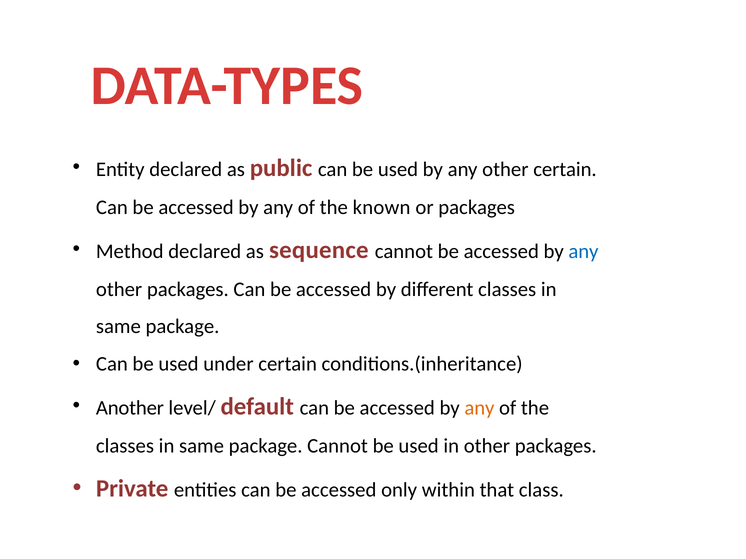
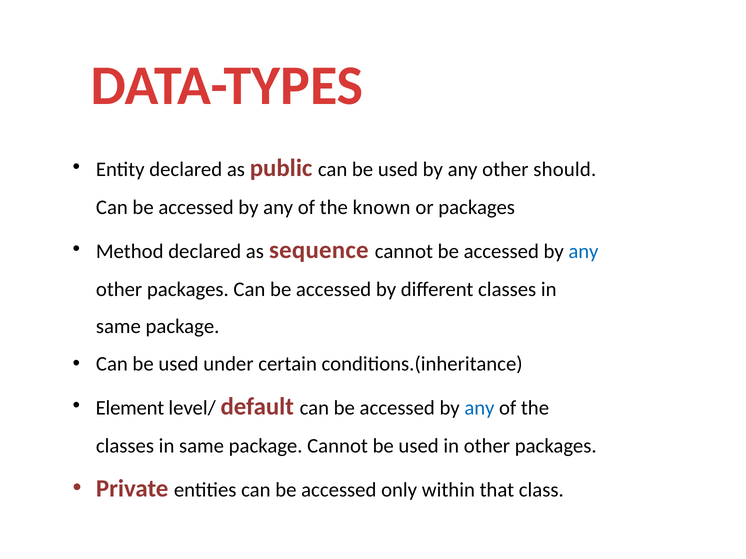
other certain: certain -> should (565, 169)
Another: Another -> Element (130, 408)
any colour: orange -> blue (479, 408)
